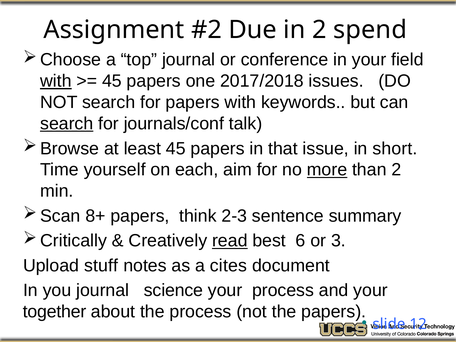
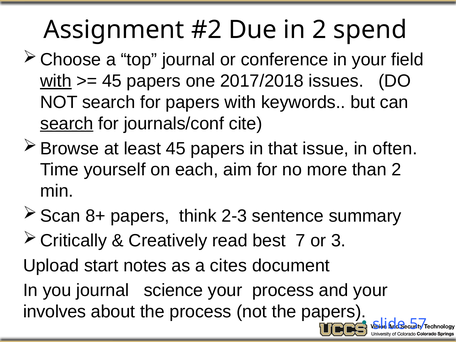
talk: talk -> cite (246, 124)
short: short -> often (395, 148)
more underline: present -> none (327, 170)
read underline: present -> none (230, 241)
6: 6 -> 7 (301, 241)
stuff: stuff -> start (101, 266)
together: together -> involves (55, 312)
12: 12 -> 57 (418, 324)
